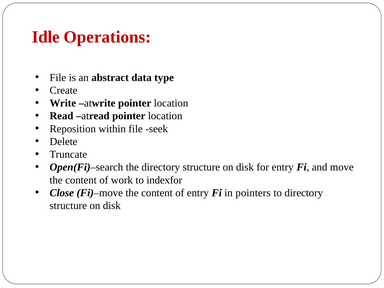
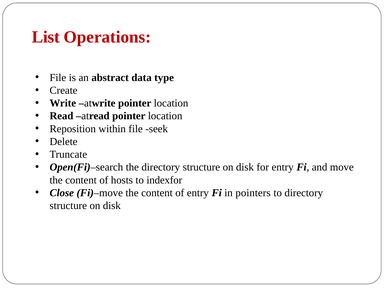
Idle: Idle -> List (46, 37)
work: work -> hosts (122, 180)
